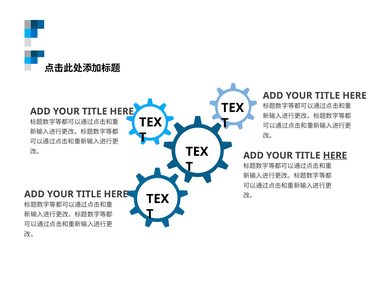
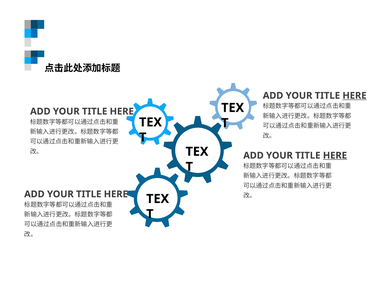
HERE underline: none -> present (355, 96)
